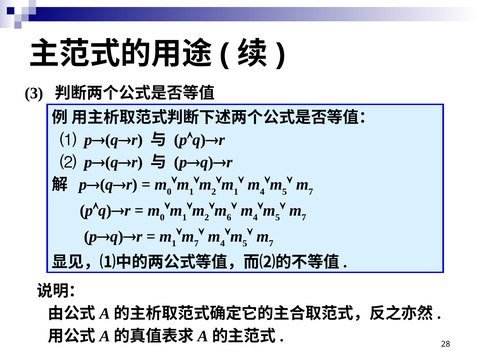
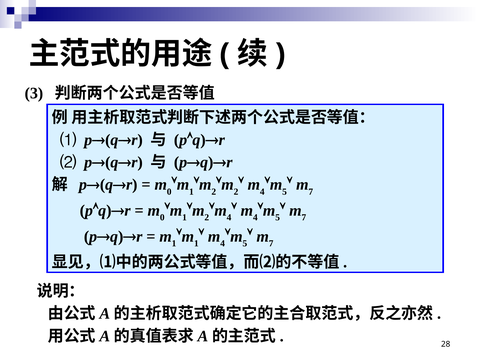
1: 1 -> 2 (236, 191)
6: 6 -> 4 (229, 217)
7: 7 -> 1 (196, 243)
